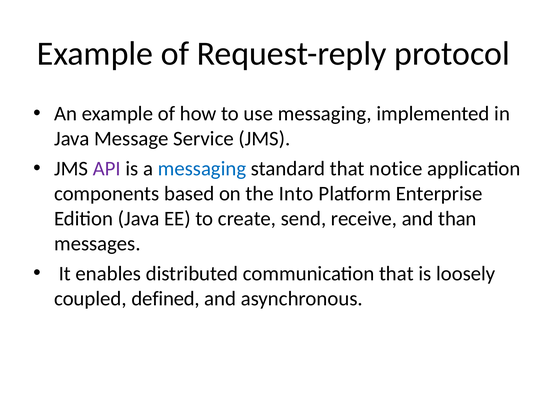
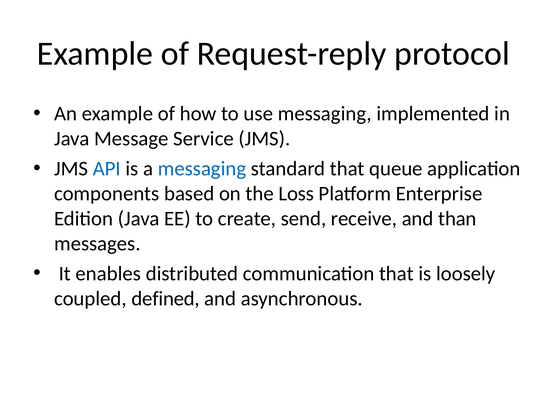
API colour: purple -> blue (107, 169)
notice: notice -> queue (396, 169)
Into: Into -> Loss (296, 194)
